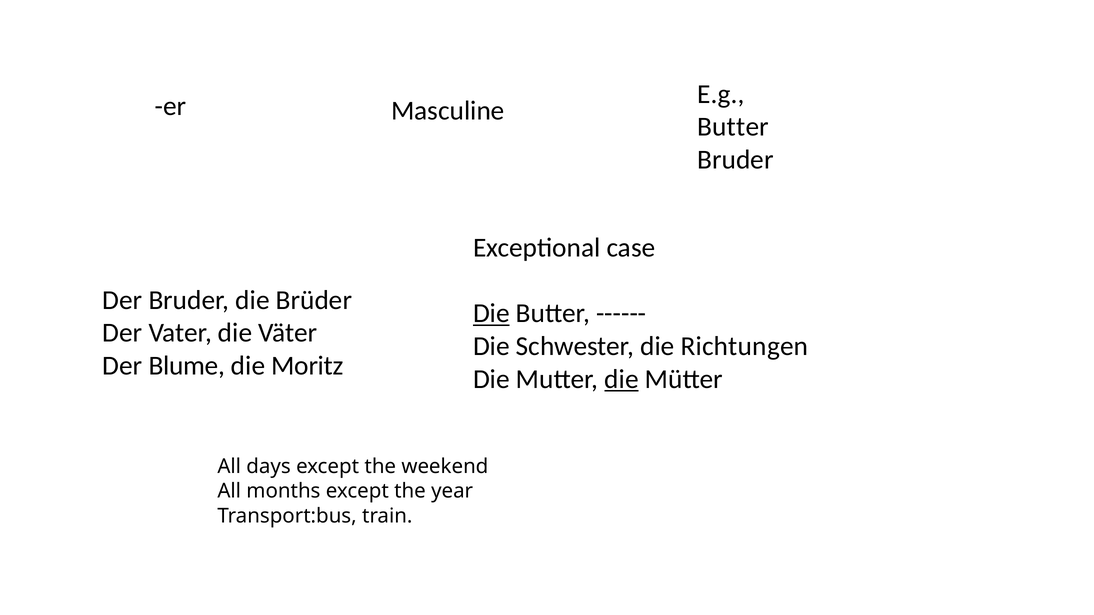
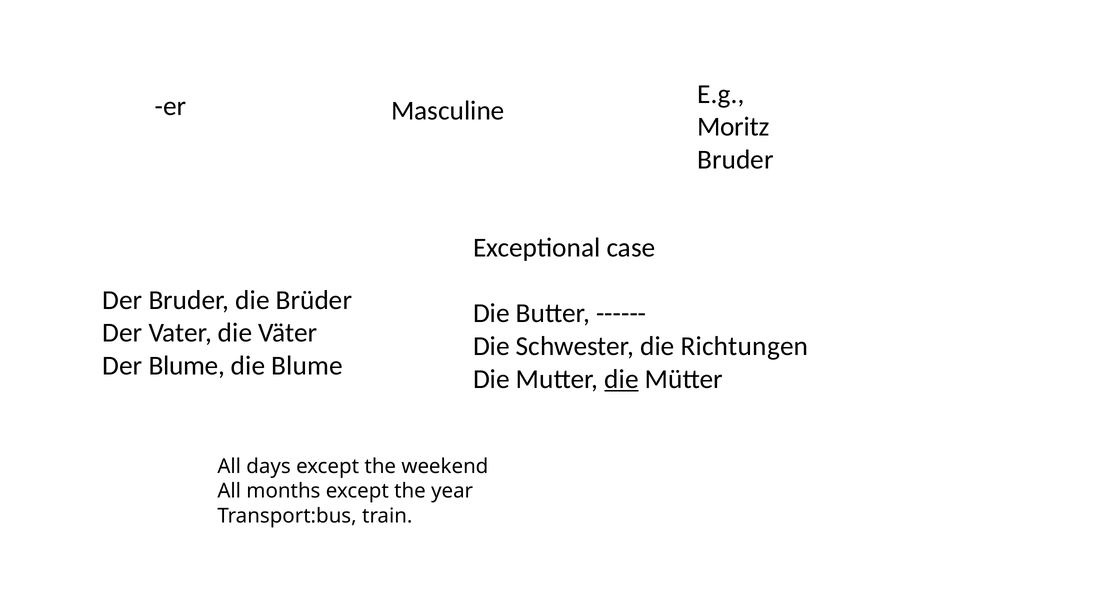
Butter: Butter -> Moritz (733, 127)
Die underline: present -> none (491, 314)
die Moritz: Moritz -> Blume (307, 366)
